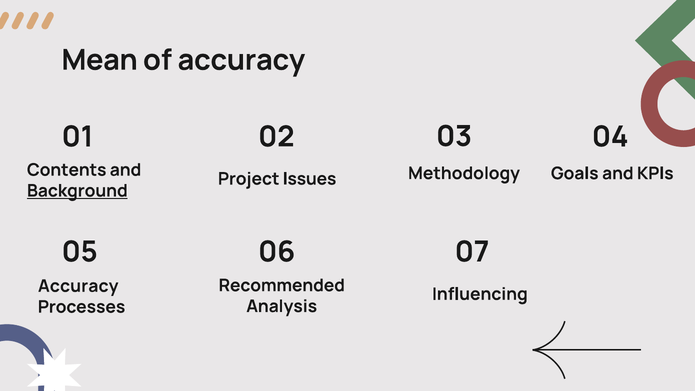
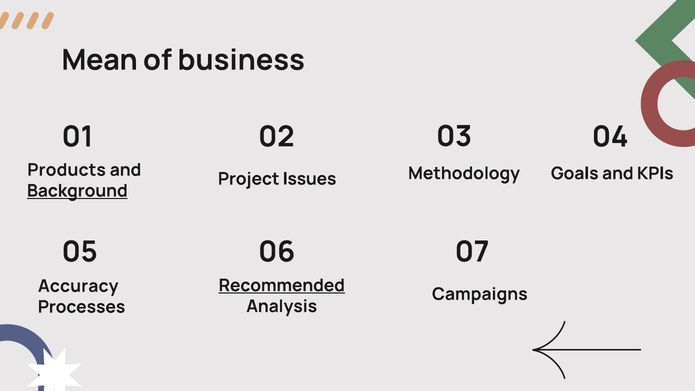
of accuracy: accuracy -> business (241, 60)
Contents: Contents -> Products (67, 170)
Recommended underline: none -> present (282, 285)
Influencing: Influencing -> Campaigns (480, 294)
